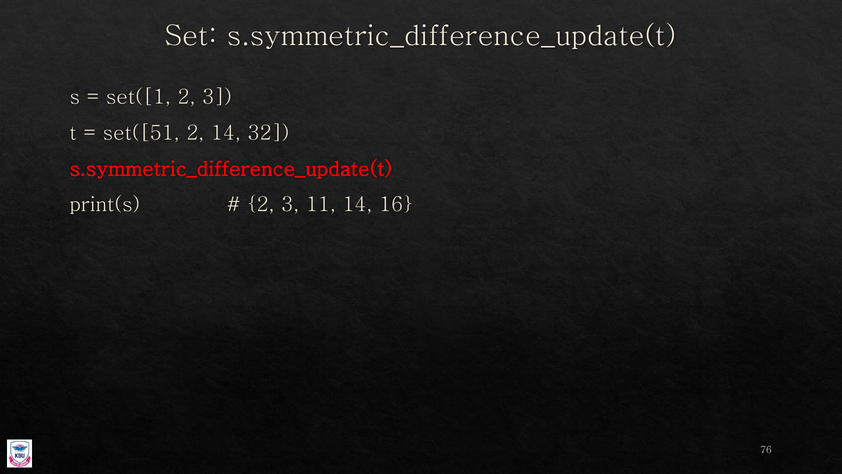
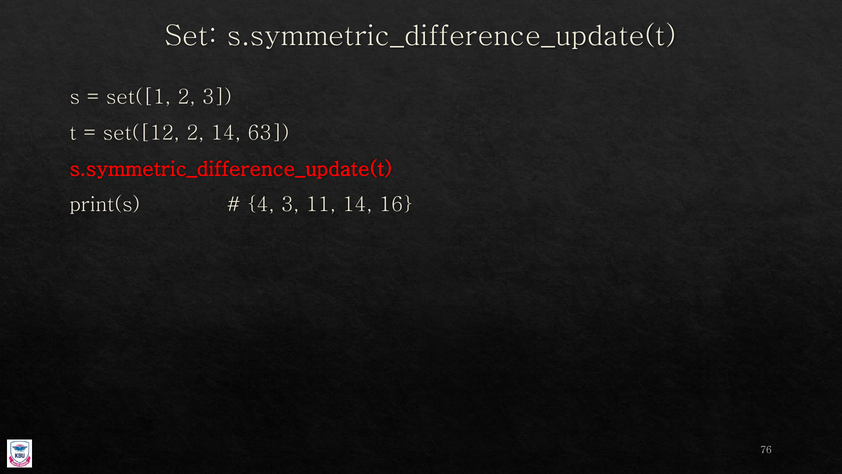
set([51: set([51 -> set([12 (141, 133)
32: 32 -> 63 (268, 133)
2: 2 -> 4 (260, 205)
